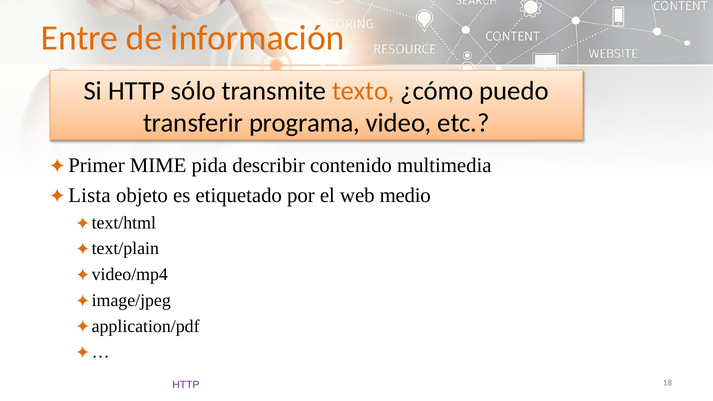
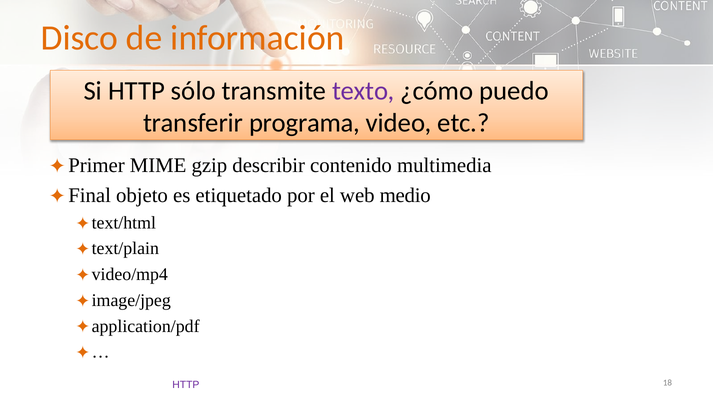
Entre: Entre -> Disco (80, 38)
texto colour: orange -> purple (363, 91)
pida: pida -> gzip (209, 165)
Lista: Lista -> Final (90, 195)
